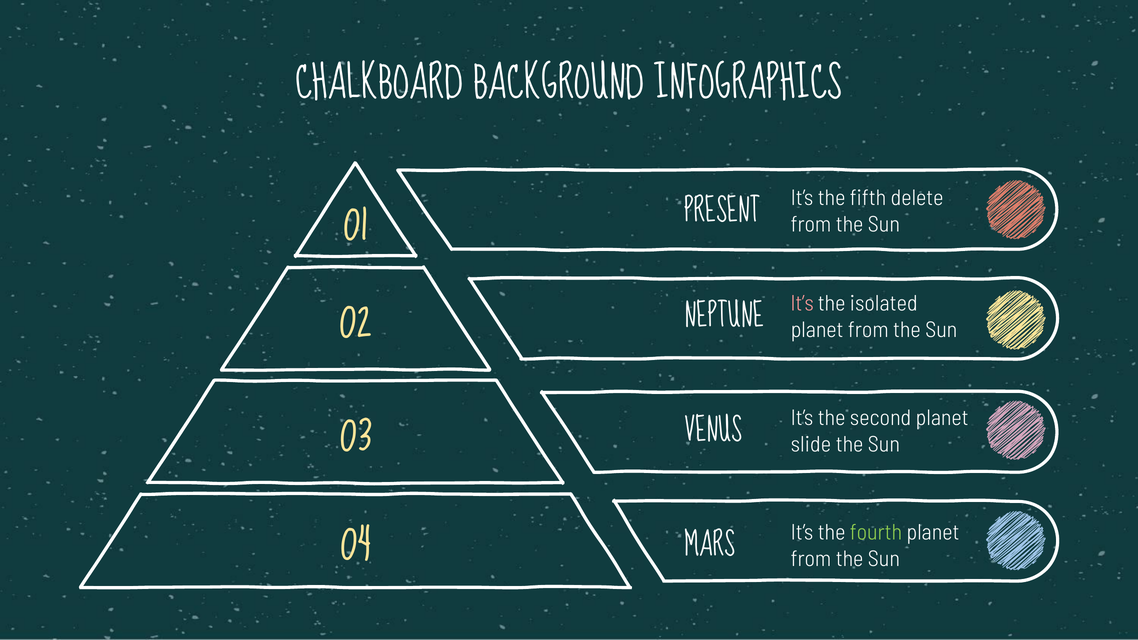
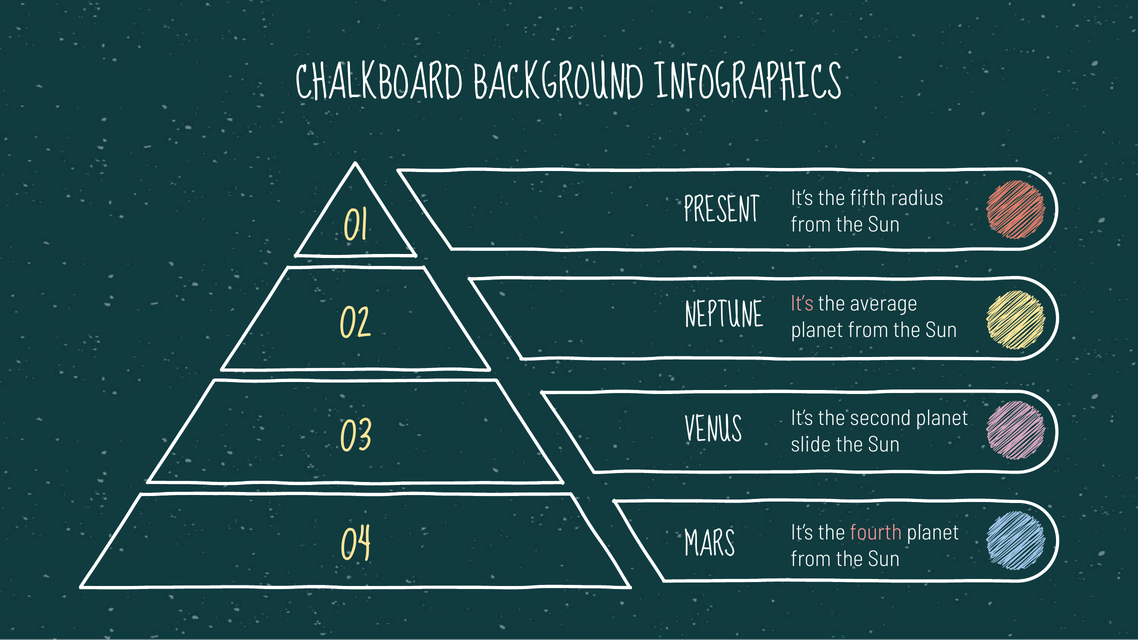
delete: delete -> radius (917, 198)
isolated: isolated -> average (884, 303)
fourth colour: light green -> pink (876, 532)
